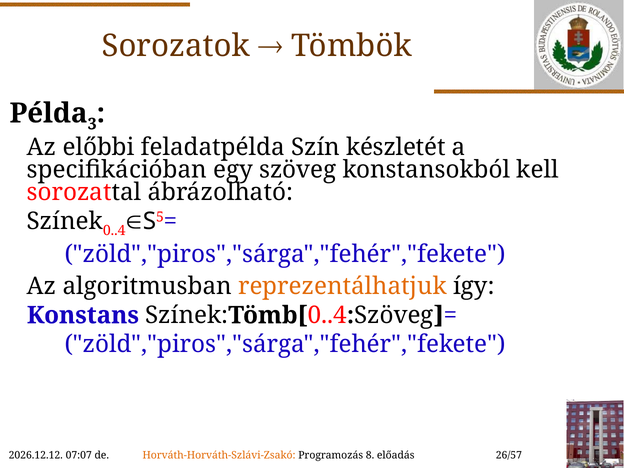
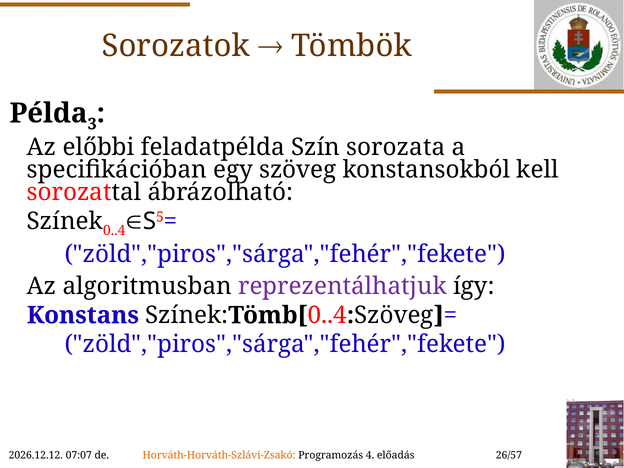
készletét: készletét -> sorozata (396, 147)
reprezentálhatjuk colour: orange -> purple (342, 286)
8: 8 -> 4 (370, 455)
